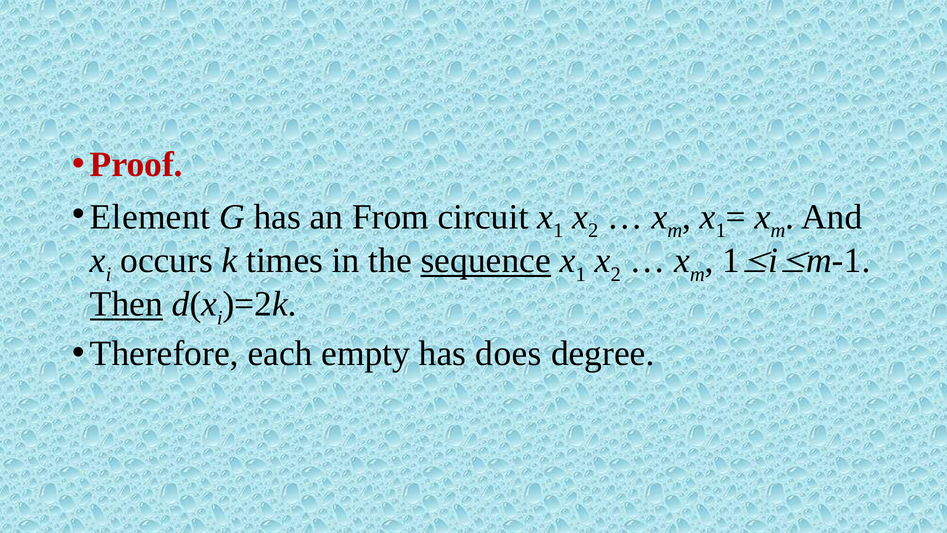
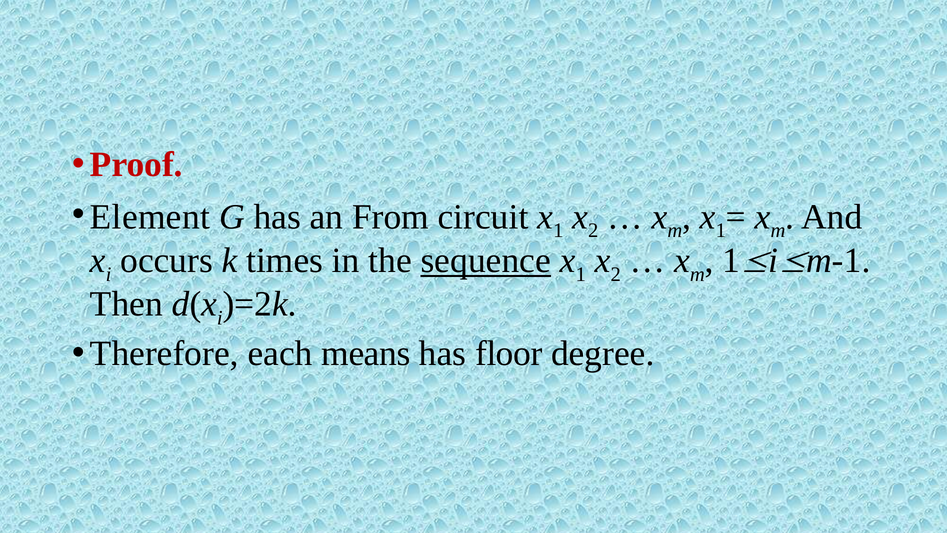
Then underline: present -> none (126, 304)
empty: empty -> means (366, 353)
does: does -> floor (509, 353)
